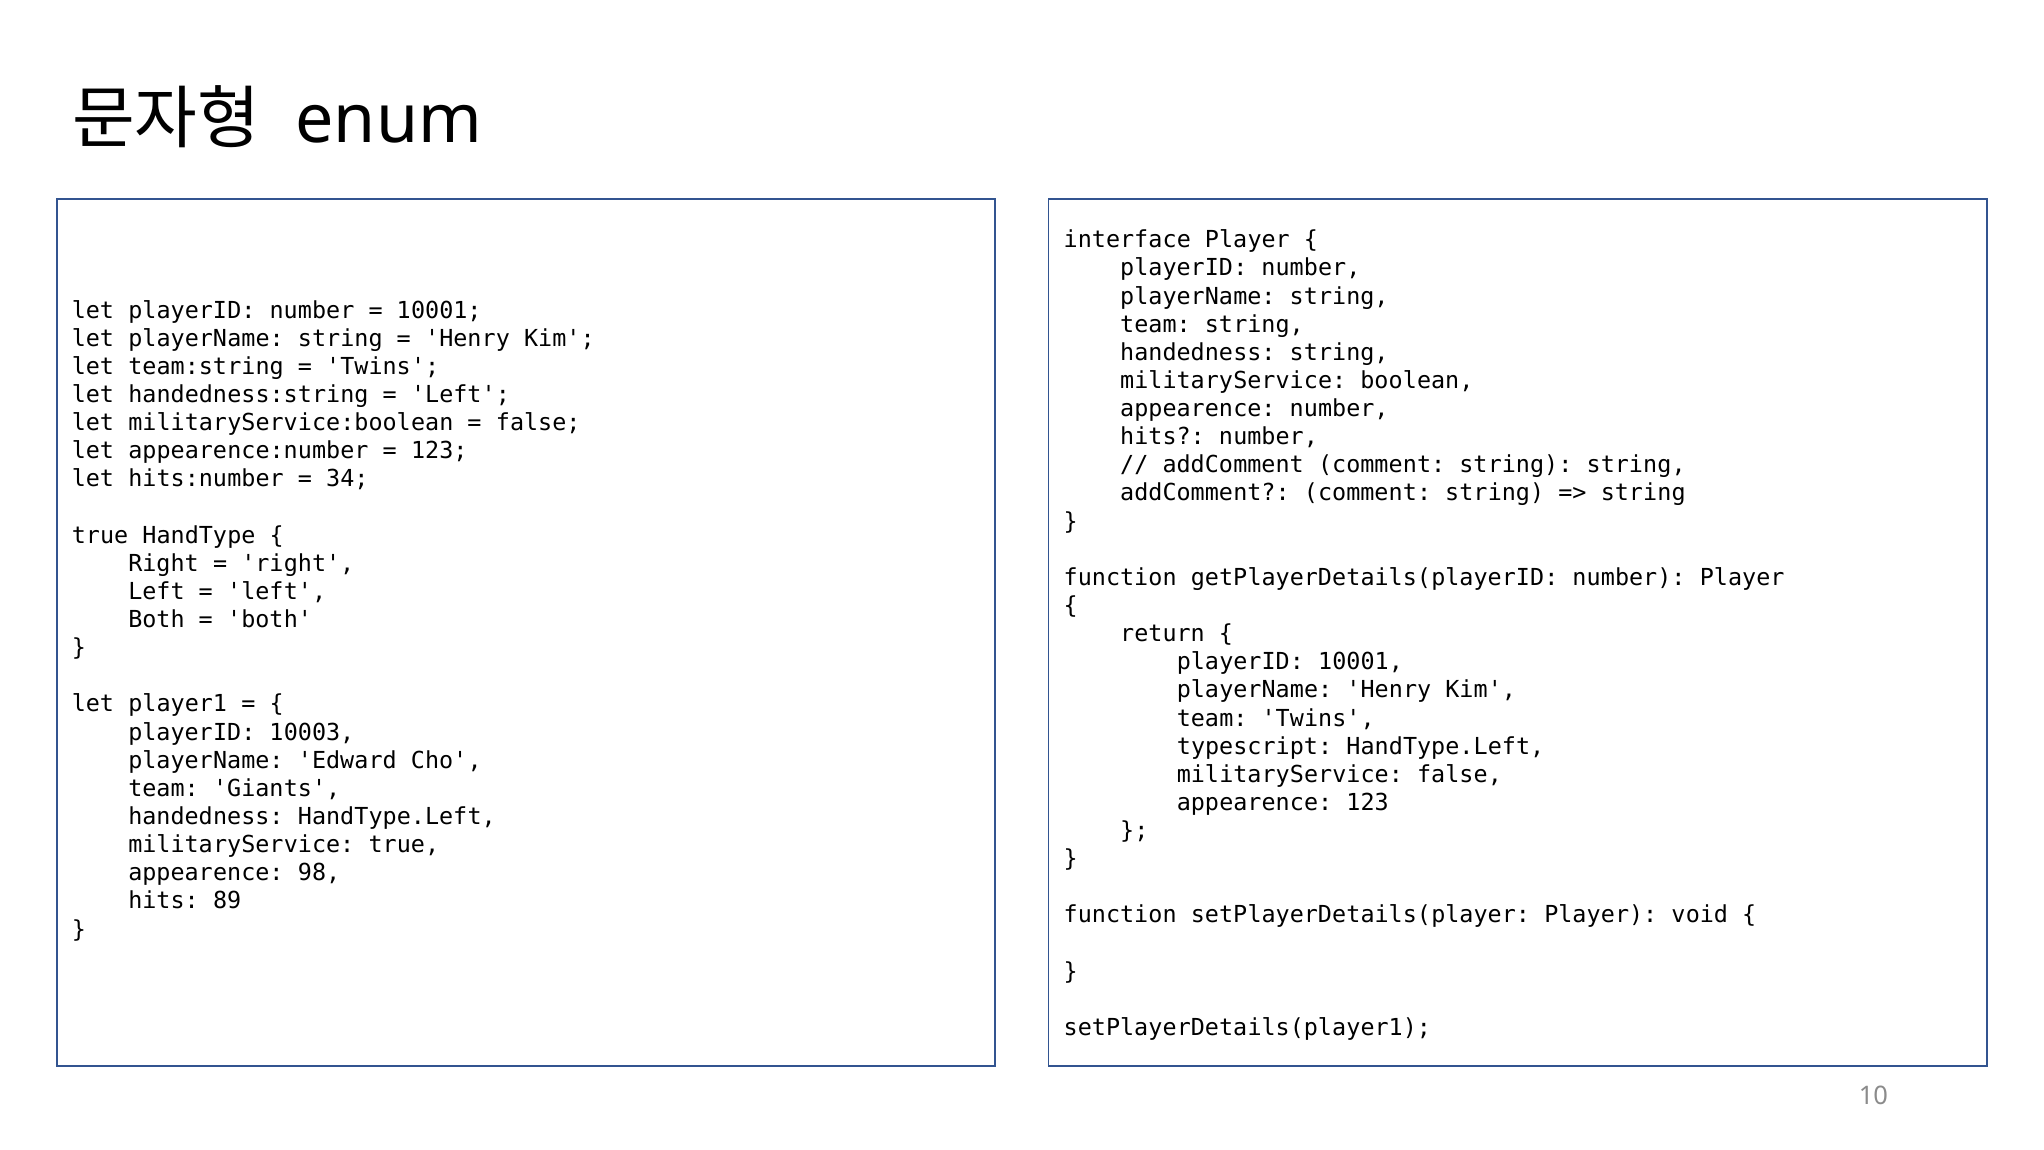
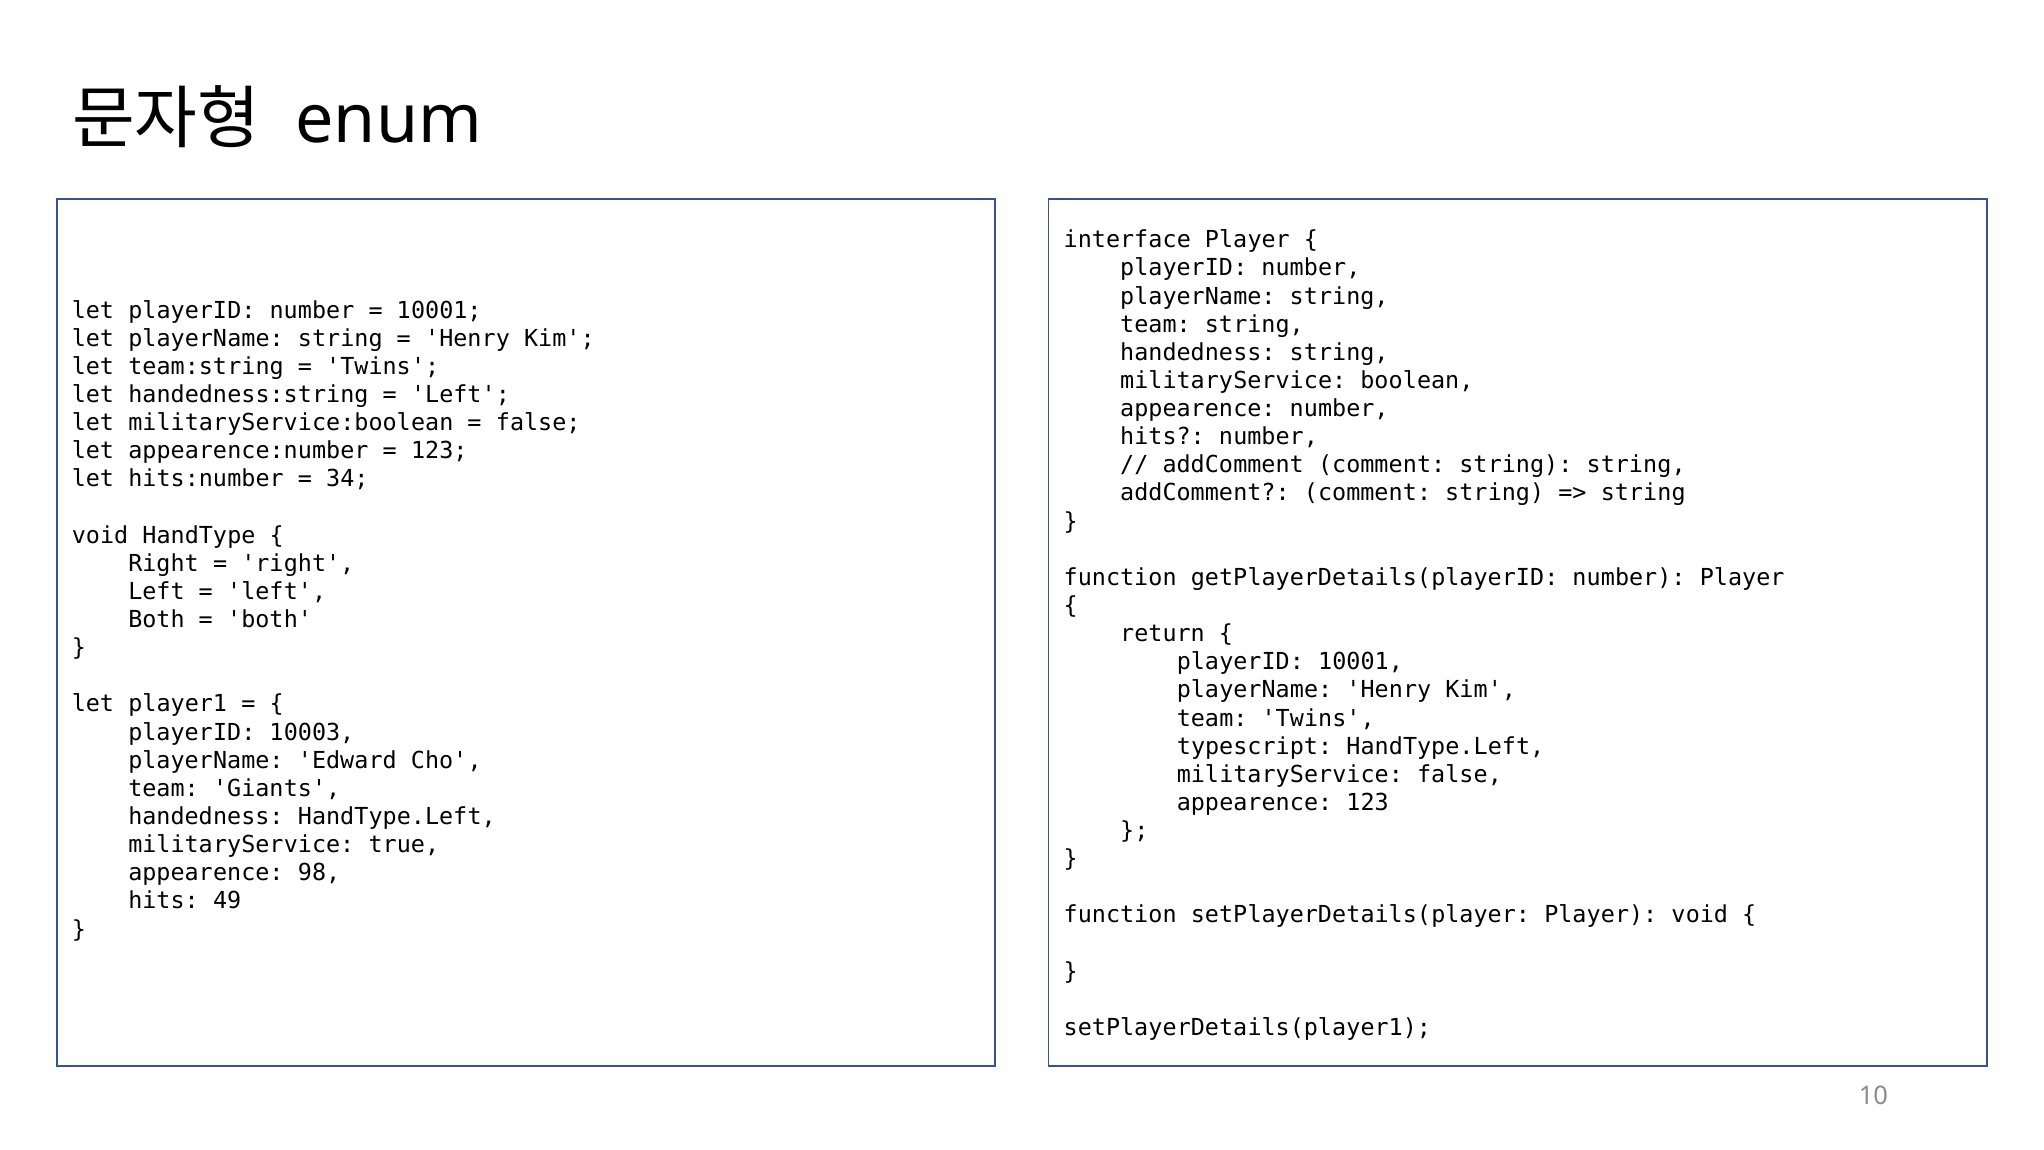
true: true -> void (100, 535)
89: 89 -> 49 (227, 901)
